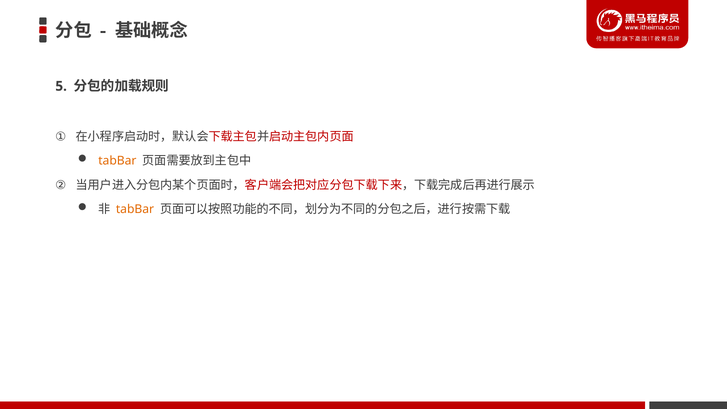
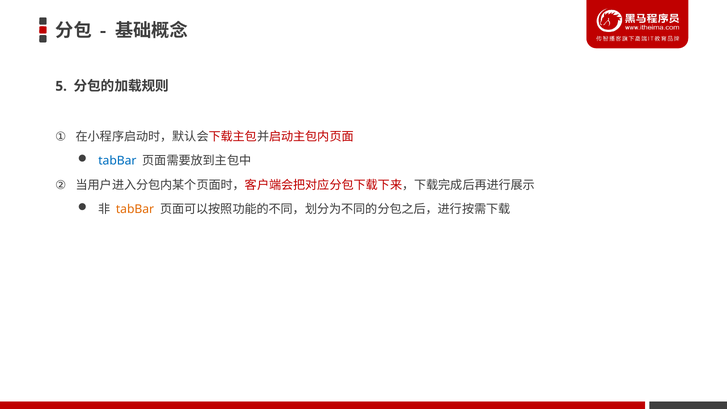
tabBar colour: orange -> blue (117, 161)
